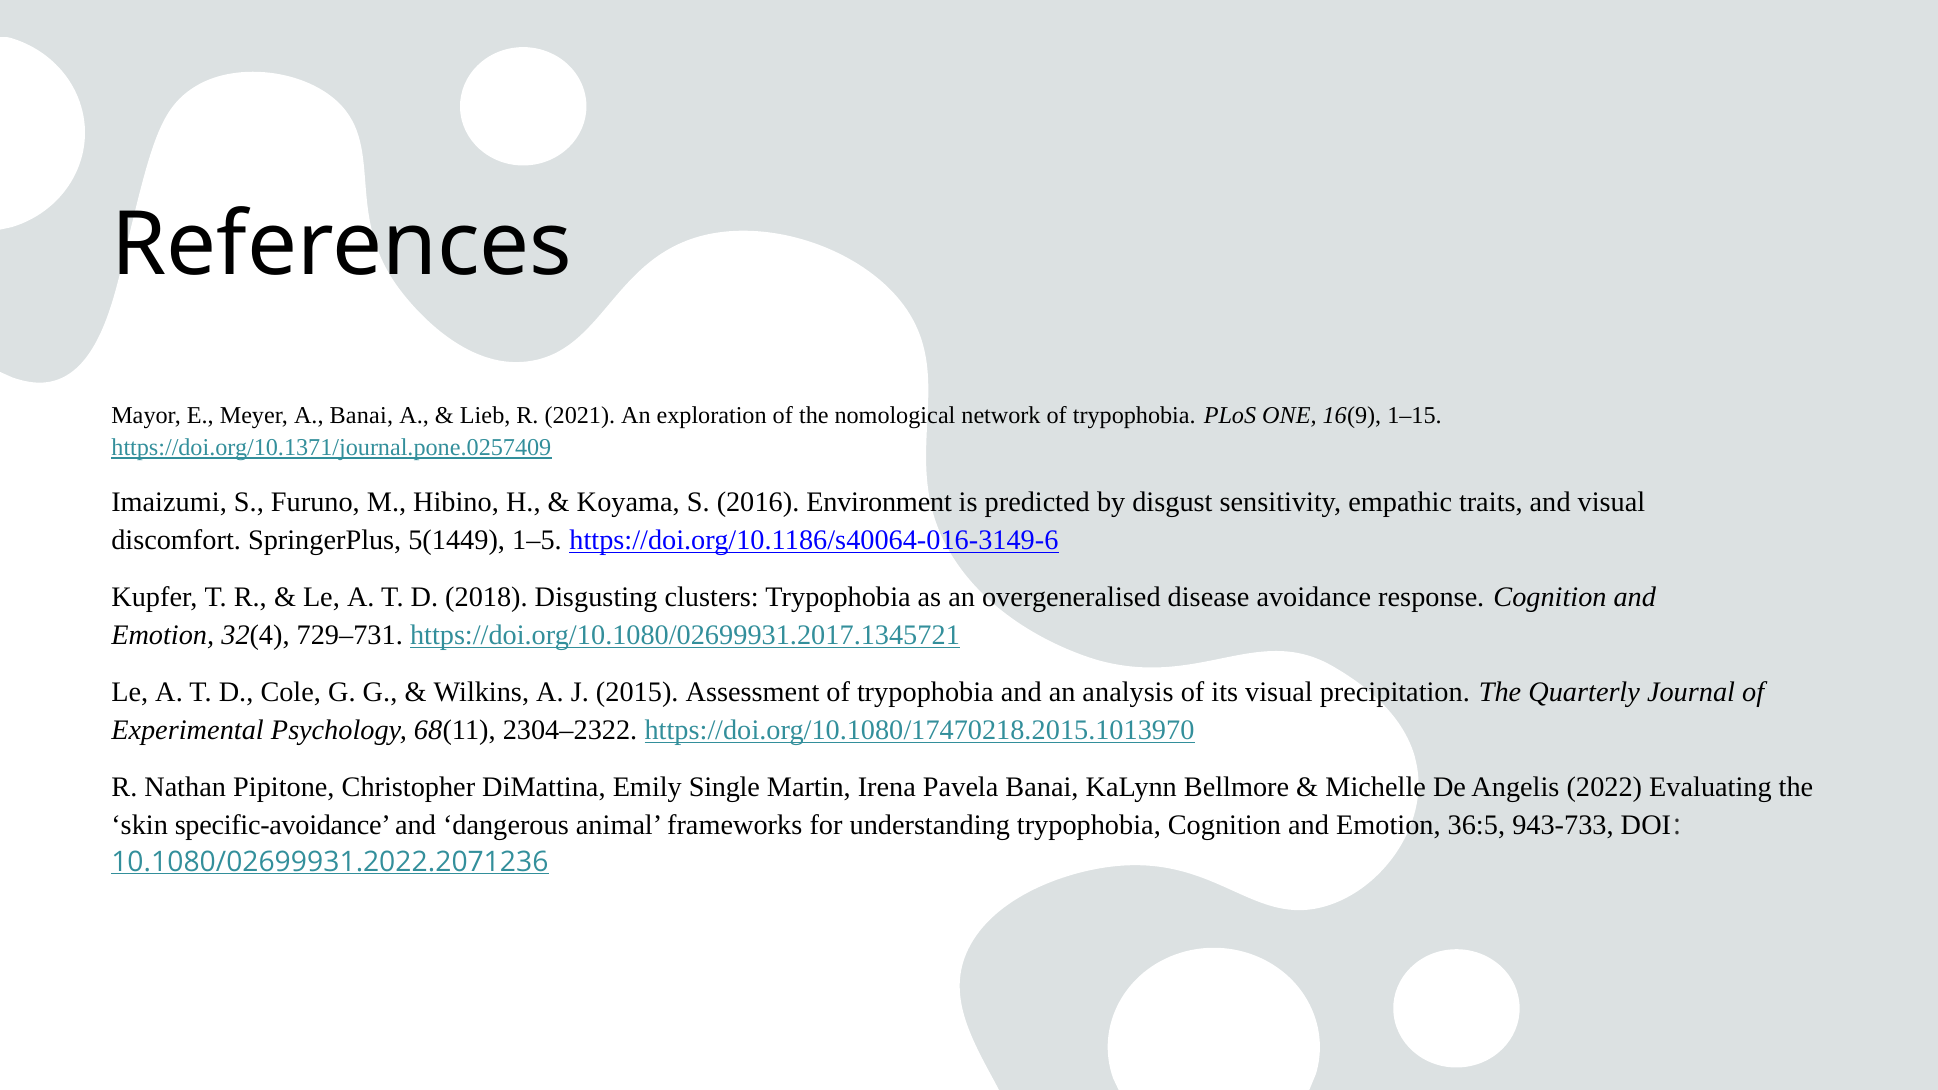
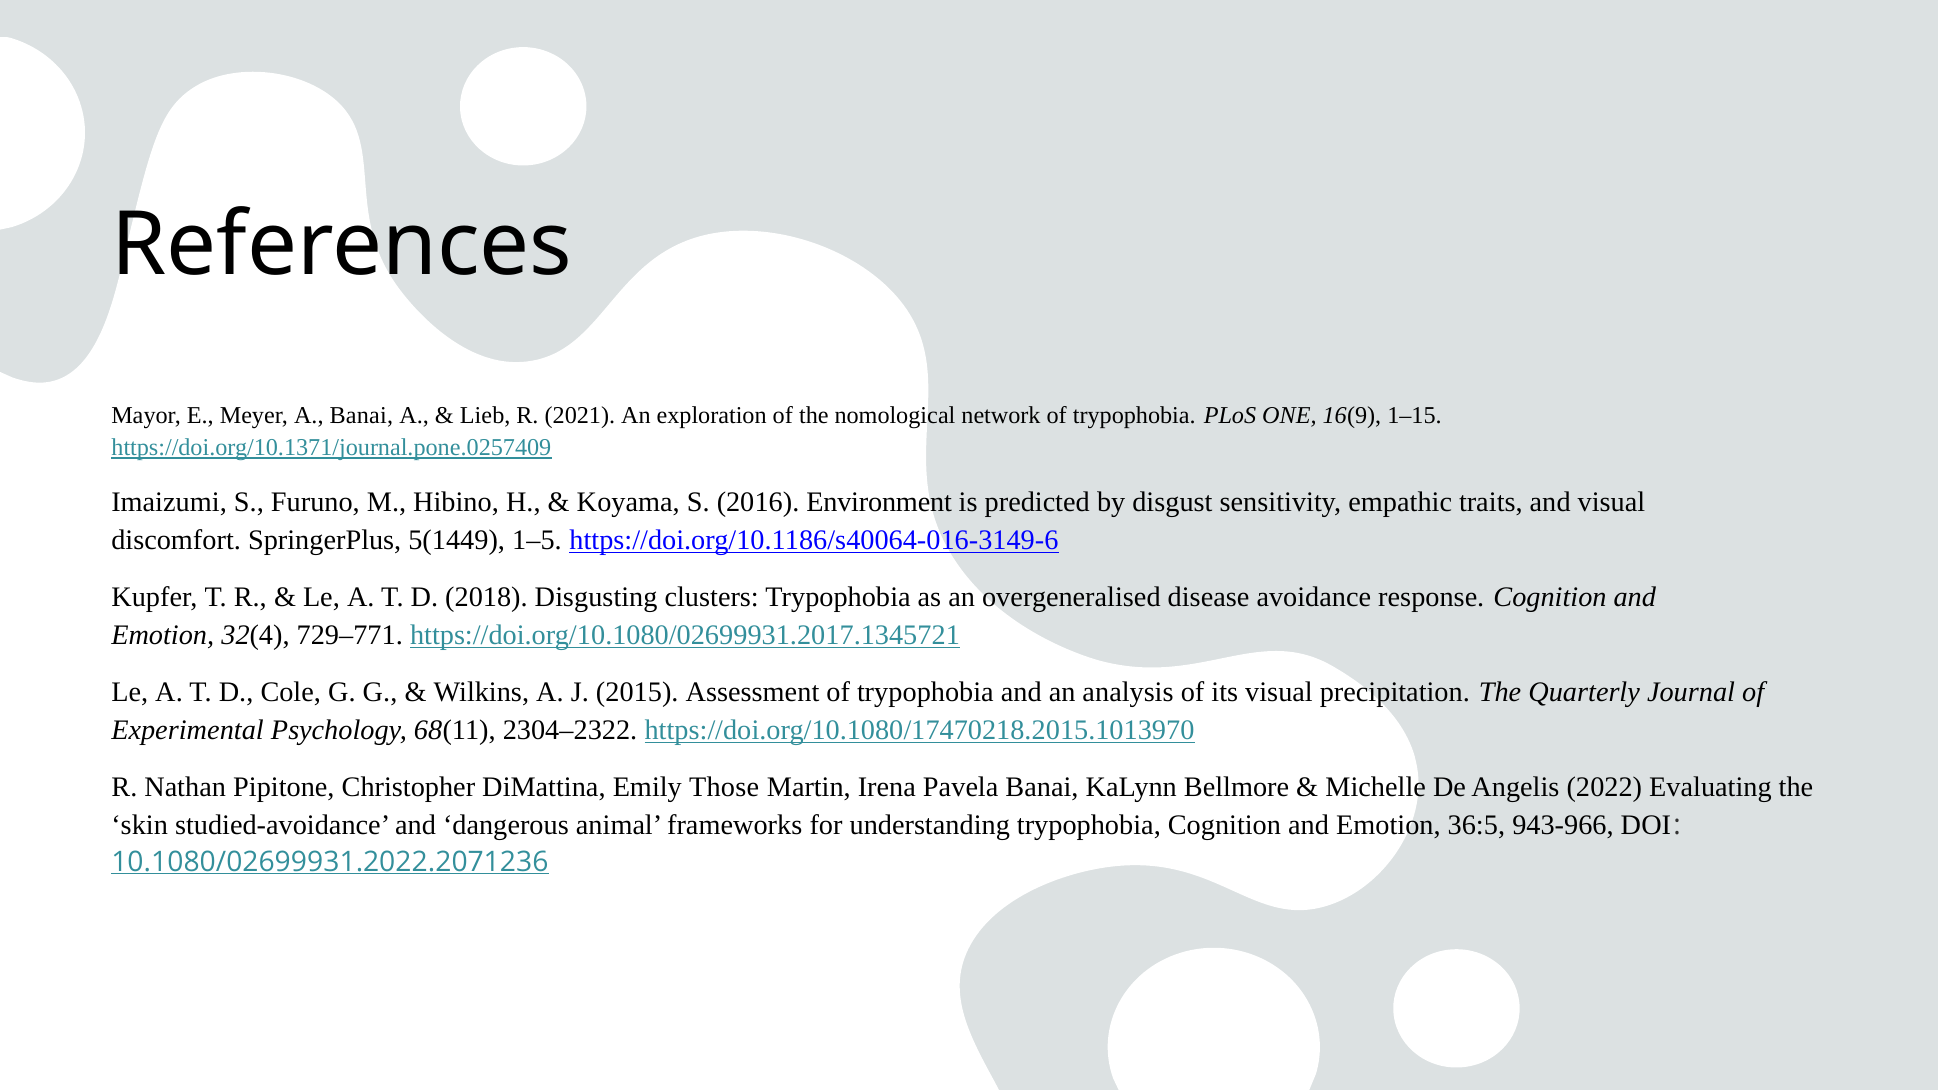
729–731: 729–731 -> 729–771 (350, 635)
Single: Single -> Those (724, 788)
specific-avoidance: specific-avoidance -> studied-avoidance (283, 825)
943-733: 943-733 -> 943-966 (1563, 825)
